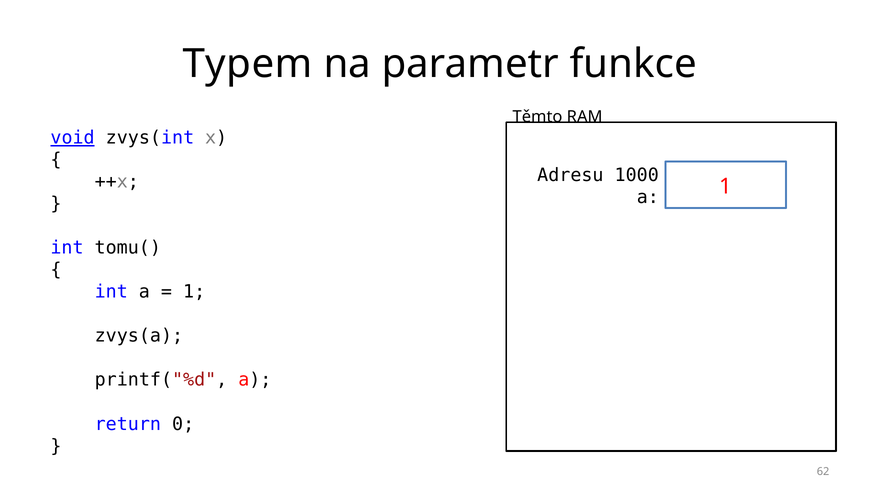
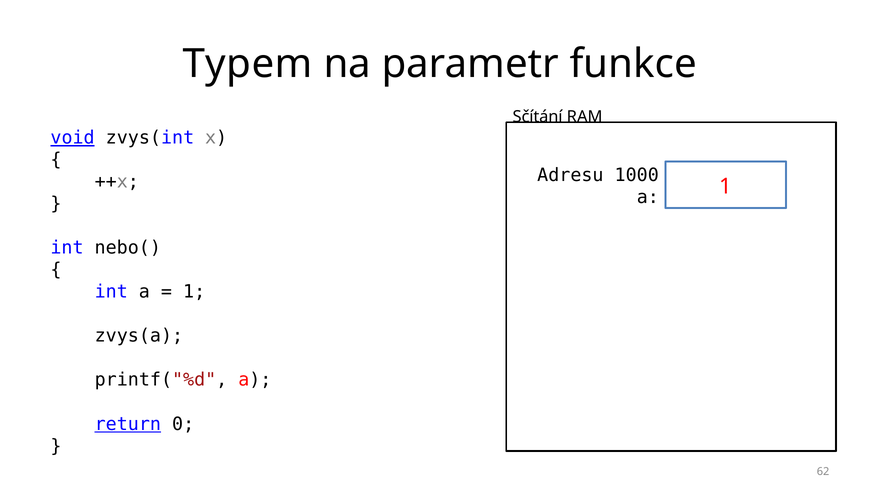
Těmto: Těmto -> Sčítání (538, 117)
tomu(: tomu( -> nebo( (128, 248)
return underline: none -> present (128, 424)
